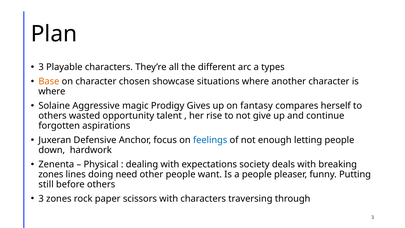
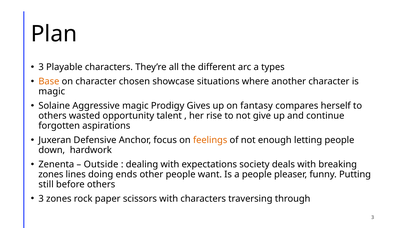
where: where -> magic (52, 91)
feelings colour: blue -> orange (210, 140)
Physical: Physical -> Outside (101, 164)
need: need -> ends (126, 174)
